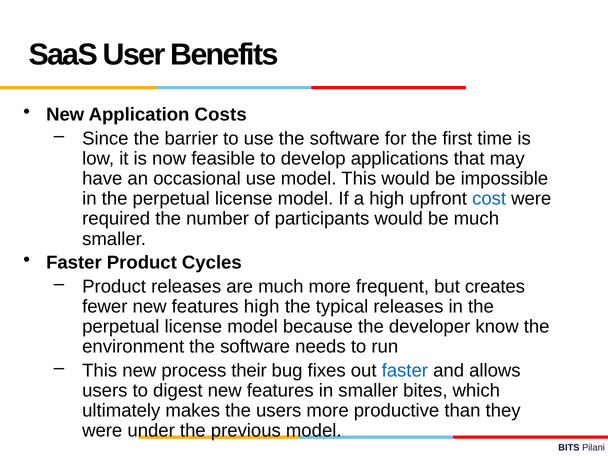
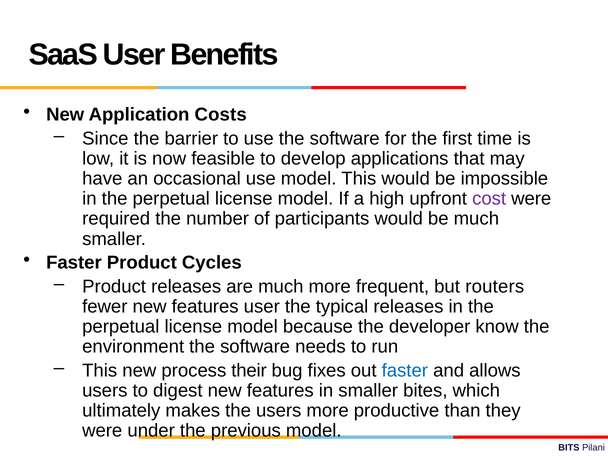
cost colour: blue -> purple (489, 199)
creates: creates -> routers (495, 287)
features high: high -> user (262, 307)
